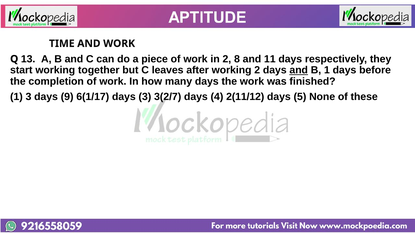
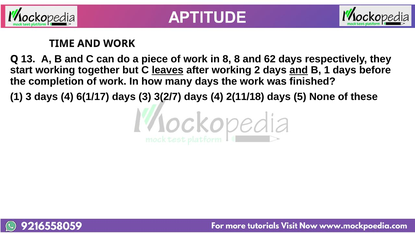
in 2: 2 -> 8 (227, 59)
11: 11 -> 62 (270, 59)
leaves underline: none -> present (168, 70)
3 days 9: 9 -> 4 (67, 97)
2(11/12: 2(11/12 -> 2(11/18 (245, 97)
